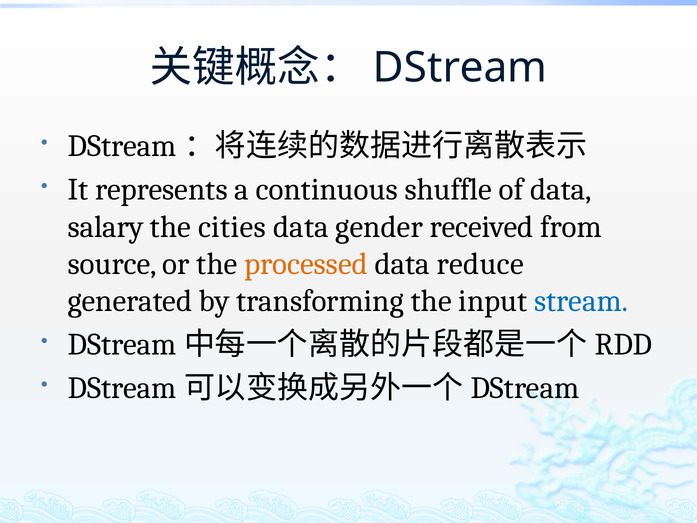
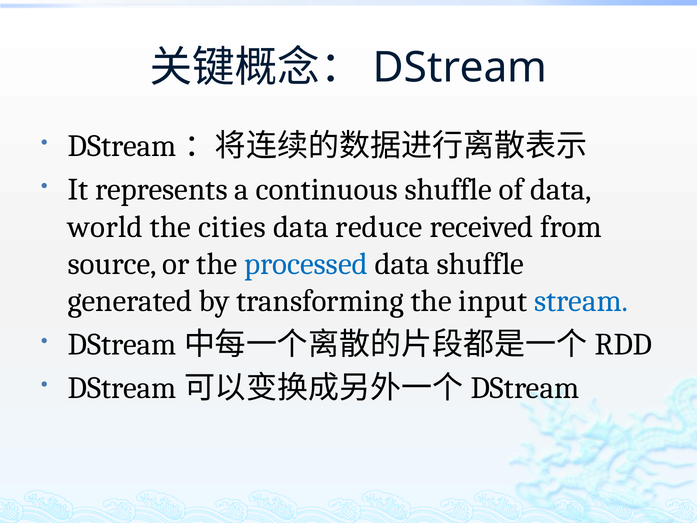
salary: salary -> world (105, 227)
gender: gender -> reduce (379, 227)
processed colour: orange -> blue (306, 264)
data reduce: reduce -> shuffle (480, 264)
